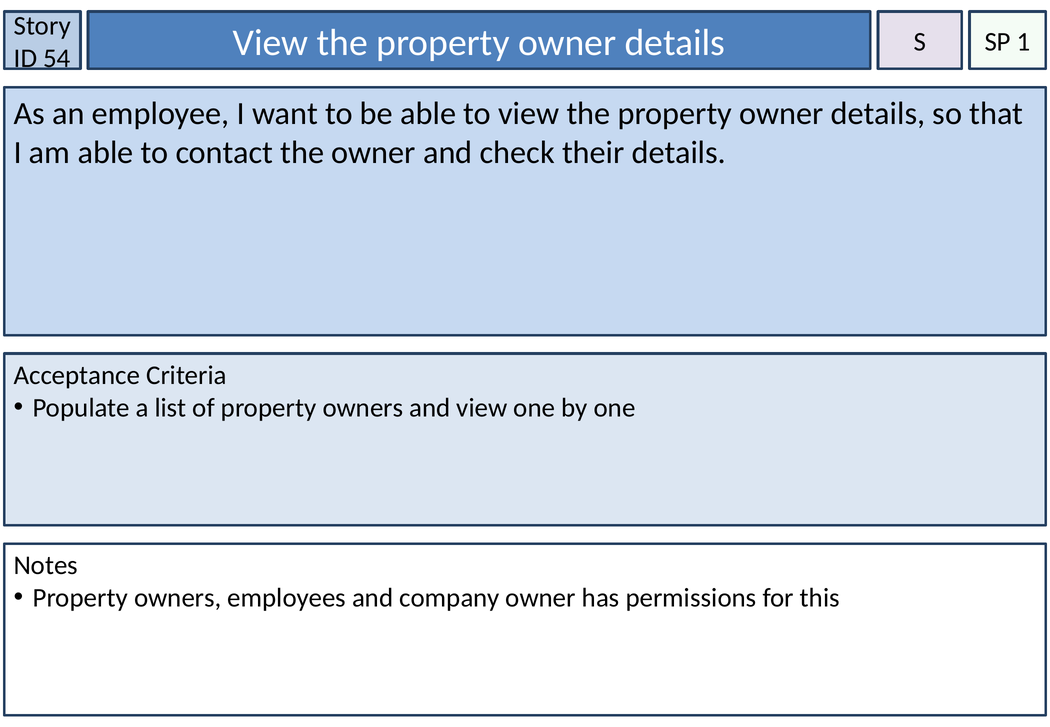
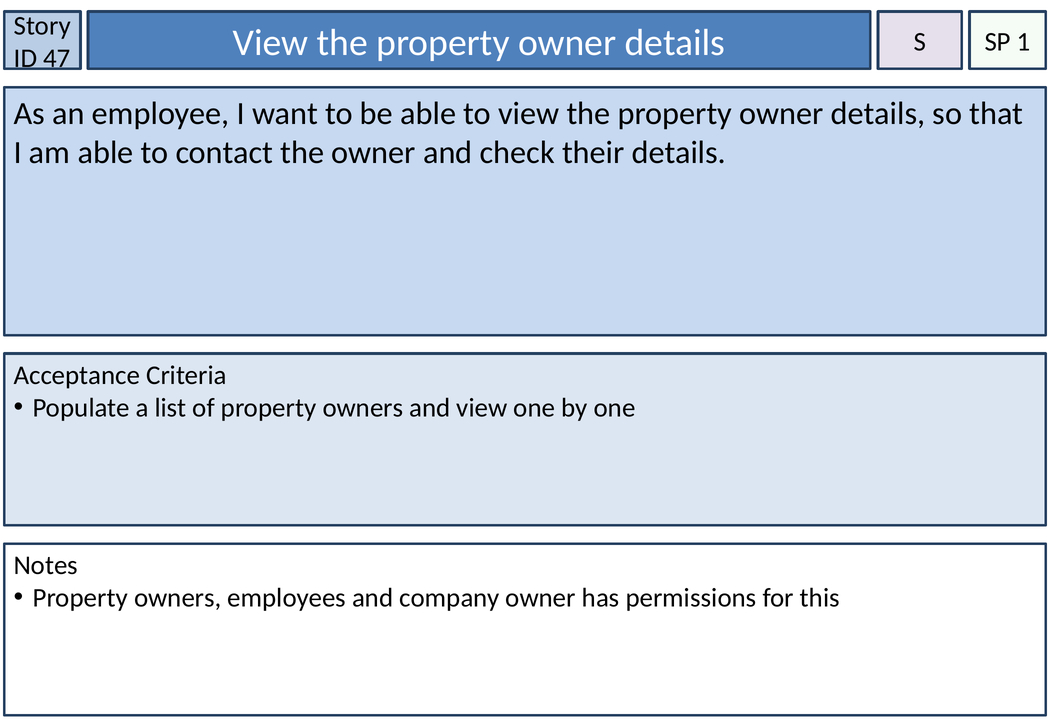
54: 54 -> 47 (57, 58)
